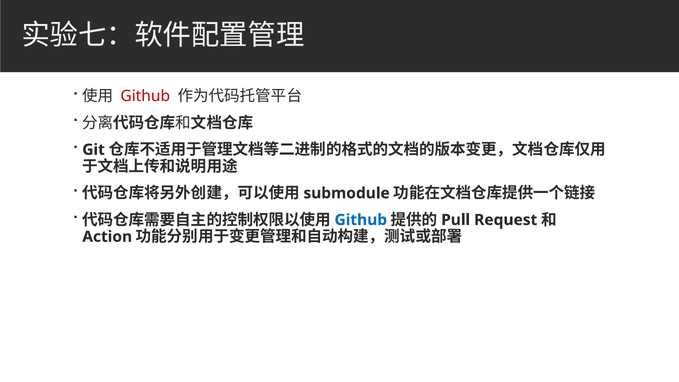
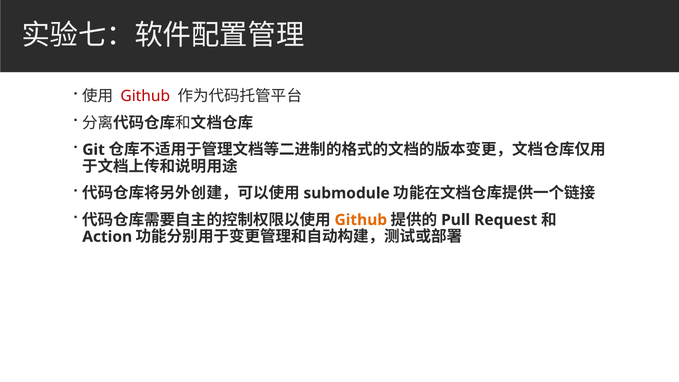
Github colour: blue -> orange (361, 220)
